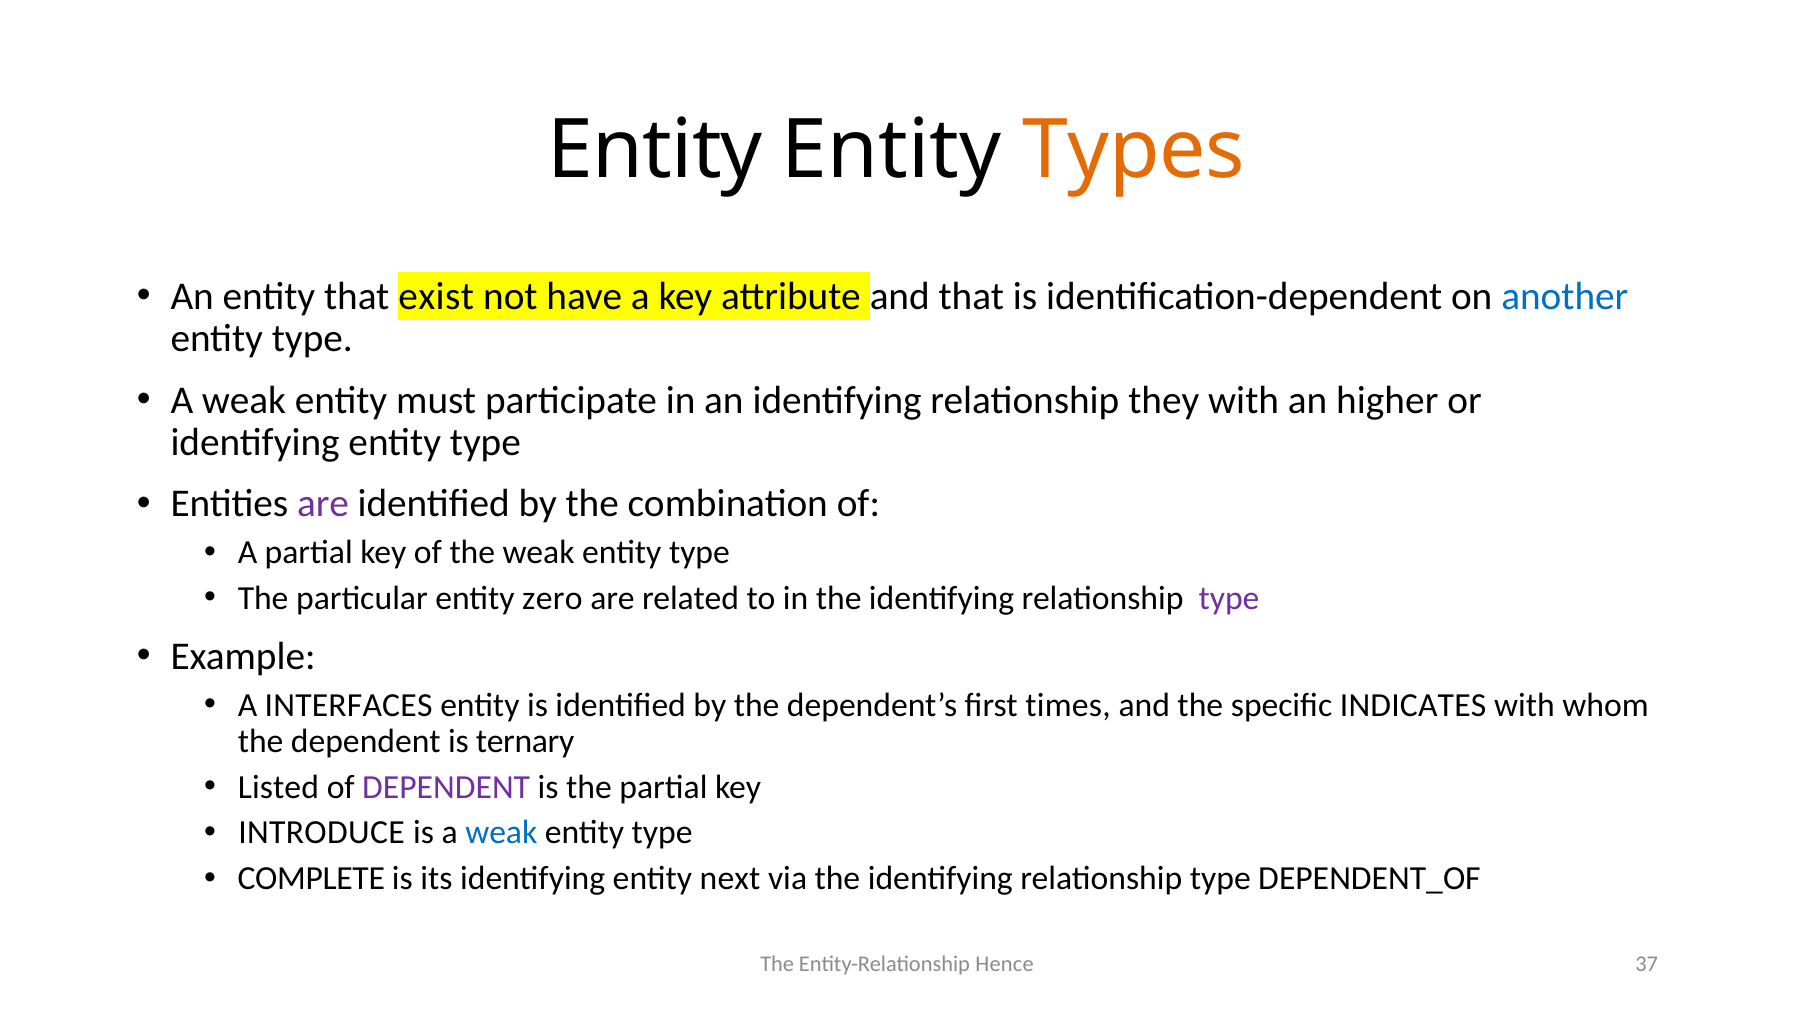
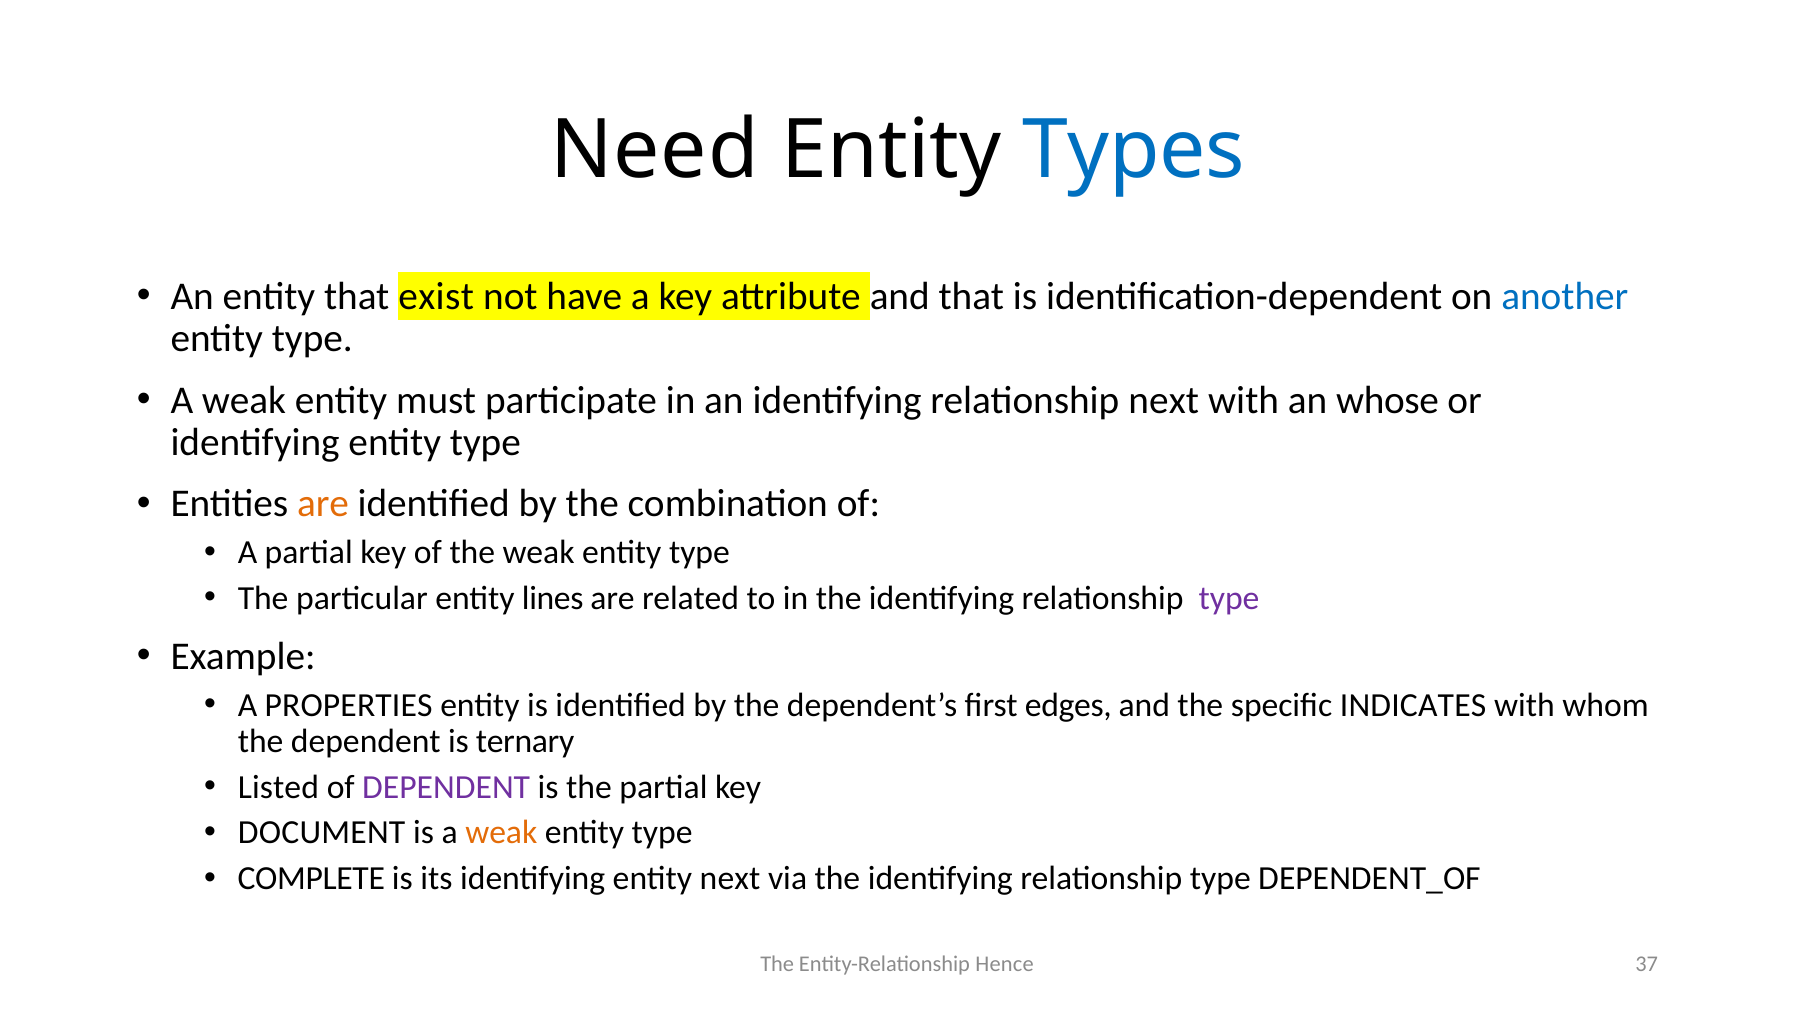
Entity: Entity -> Need (655, 151)
Types colour: orange -> blue (1134, 151)
relationship they: they -> next (1164, 400)
higher: higher -> whose (1387, 400)
are colour: purple -> orange (323, 503)
zero: zero -> lines (553, 598)
INTERFACES: INTERFACES -> PROPERTIES (349, 705)
times: times -> edges (1068, 705)
INTRODUCE: INTRODUCE -> DOCUMENT (322, 832)
weak colour: blue -> orange (501, 832)
